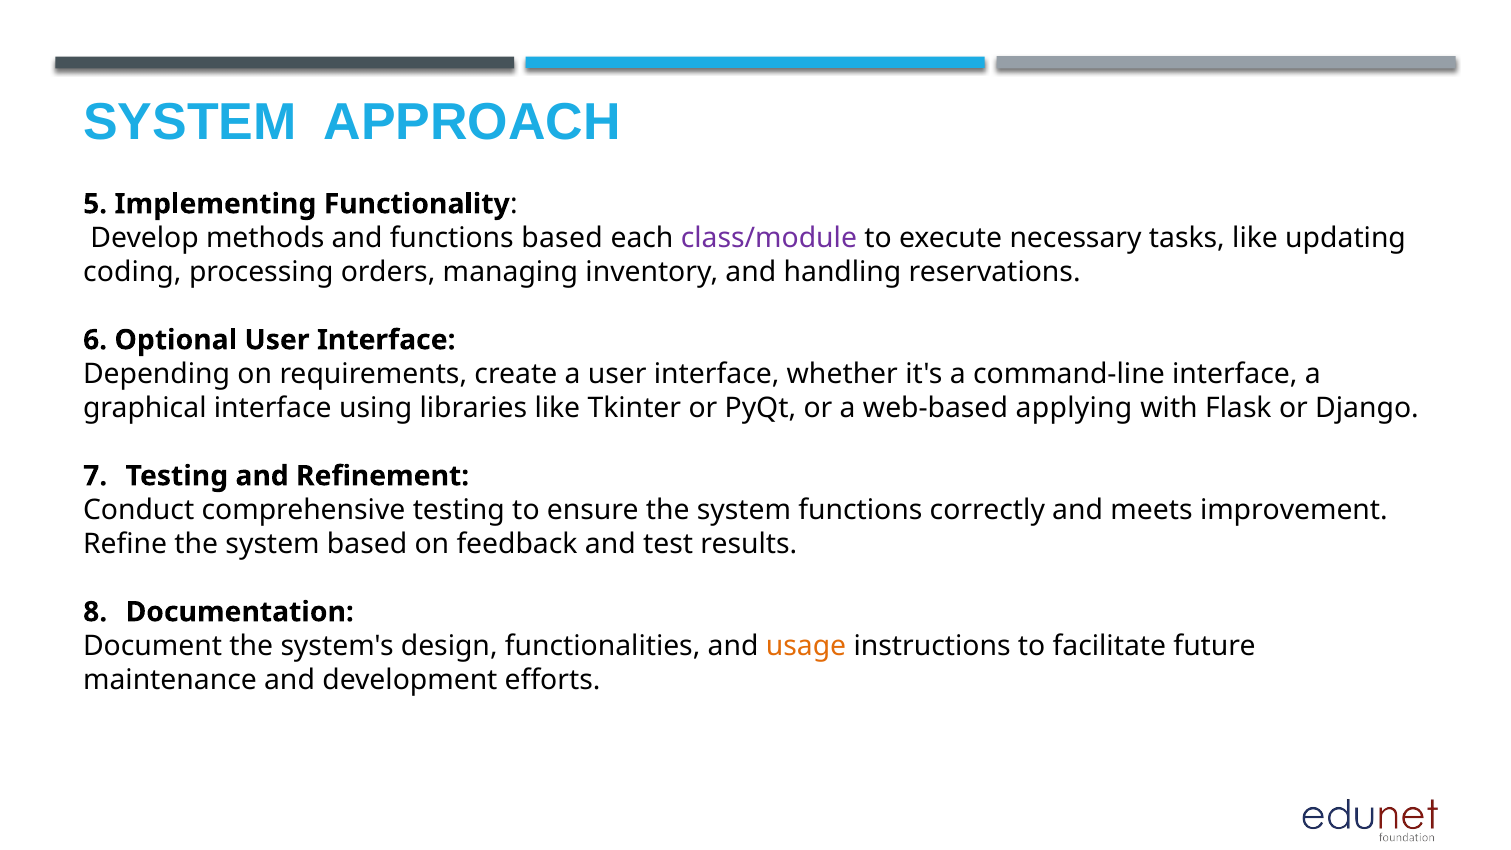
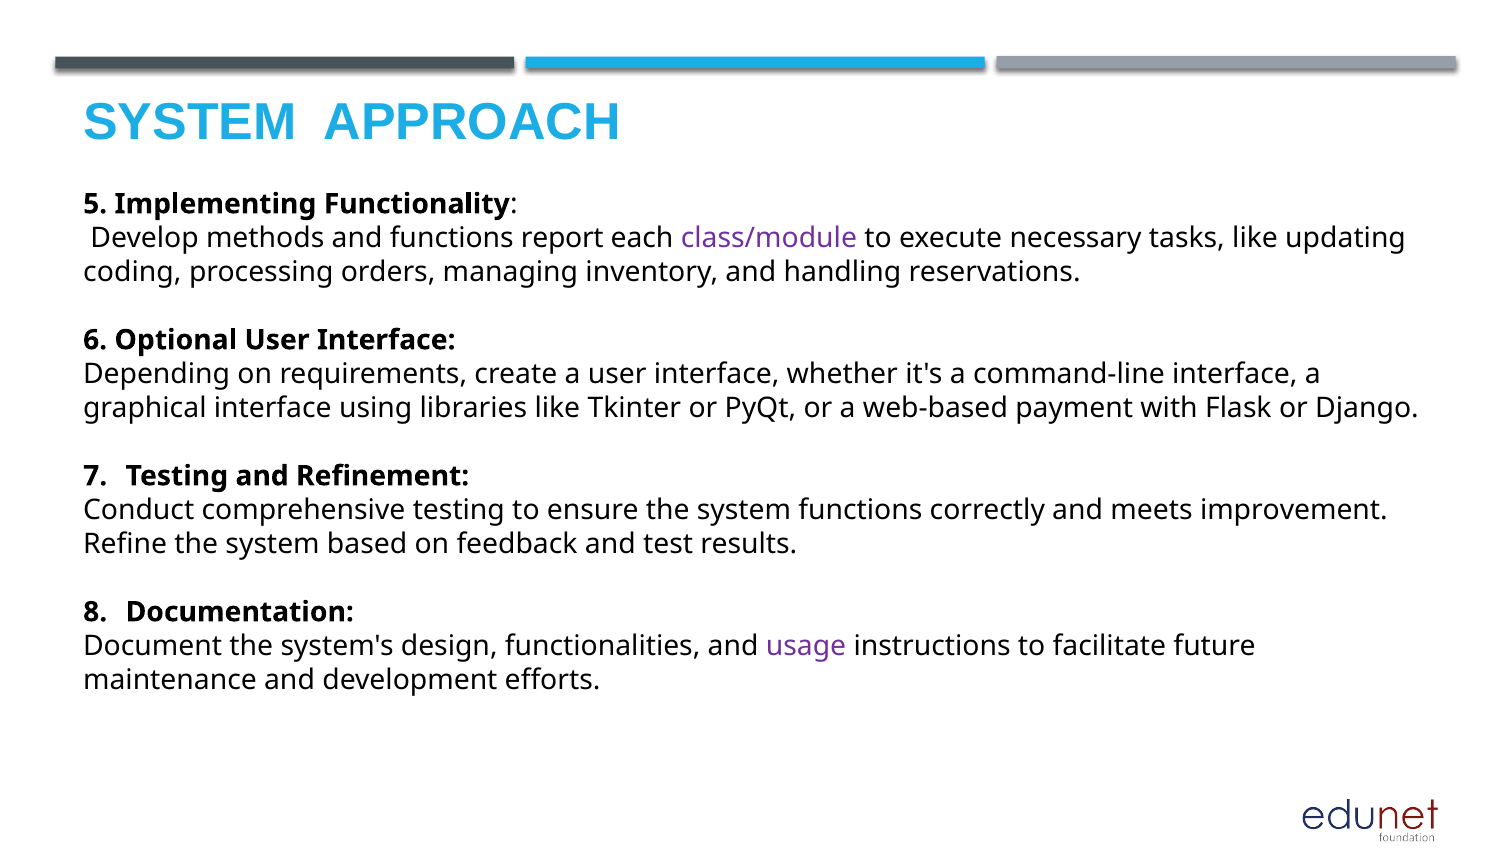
functions based: based -> report (562, 238)
applying: applying -> payment (1074, 408)
usage colour: orange -> purple (806, 646)
